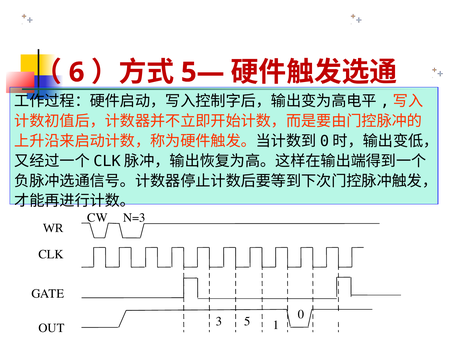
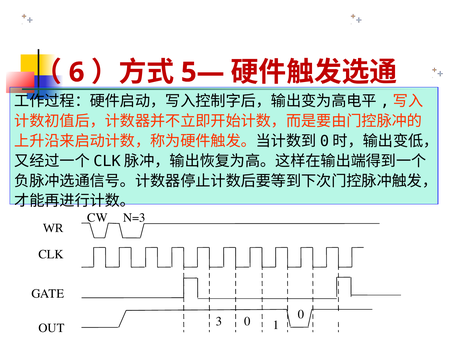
3 5: 5 -> 0 (247, 321)
